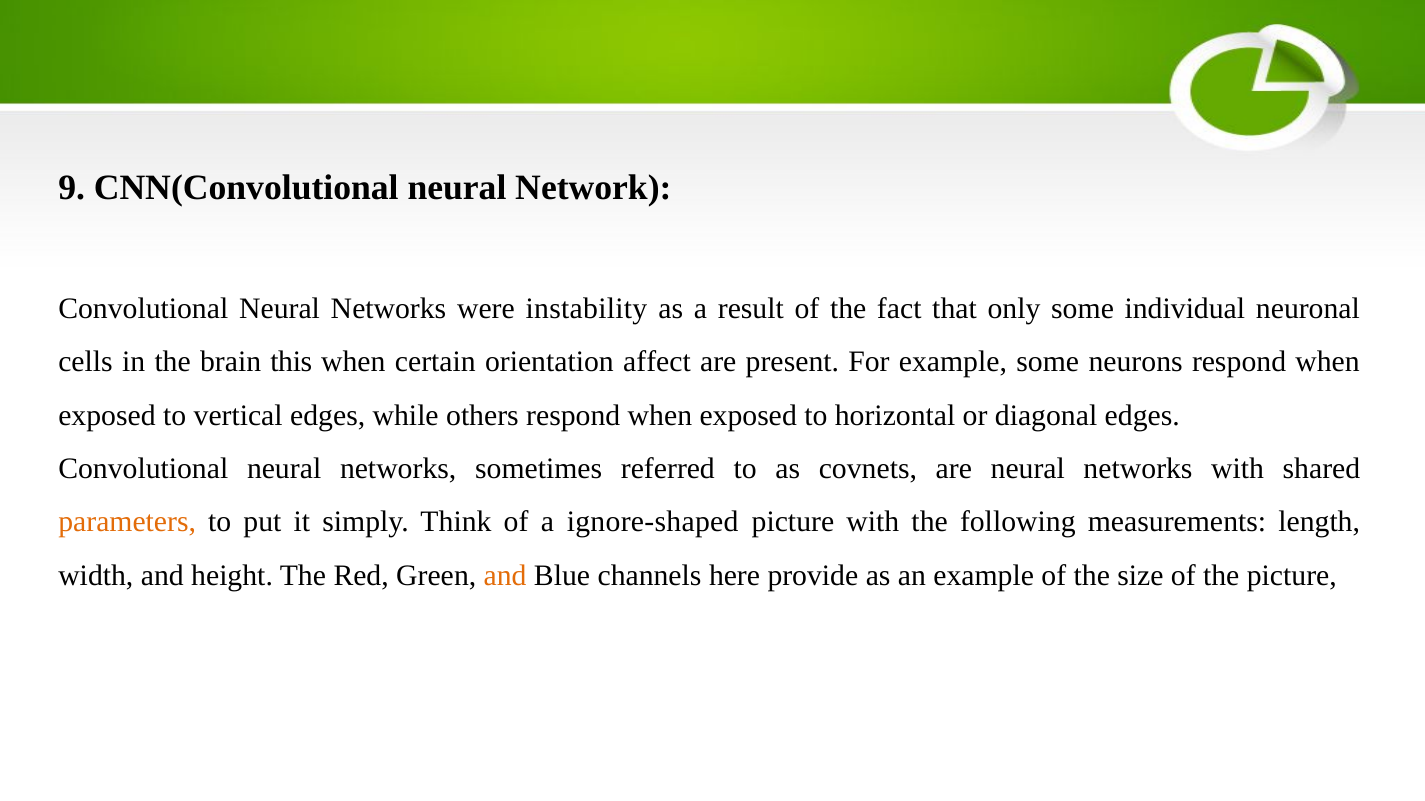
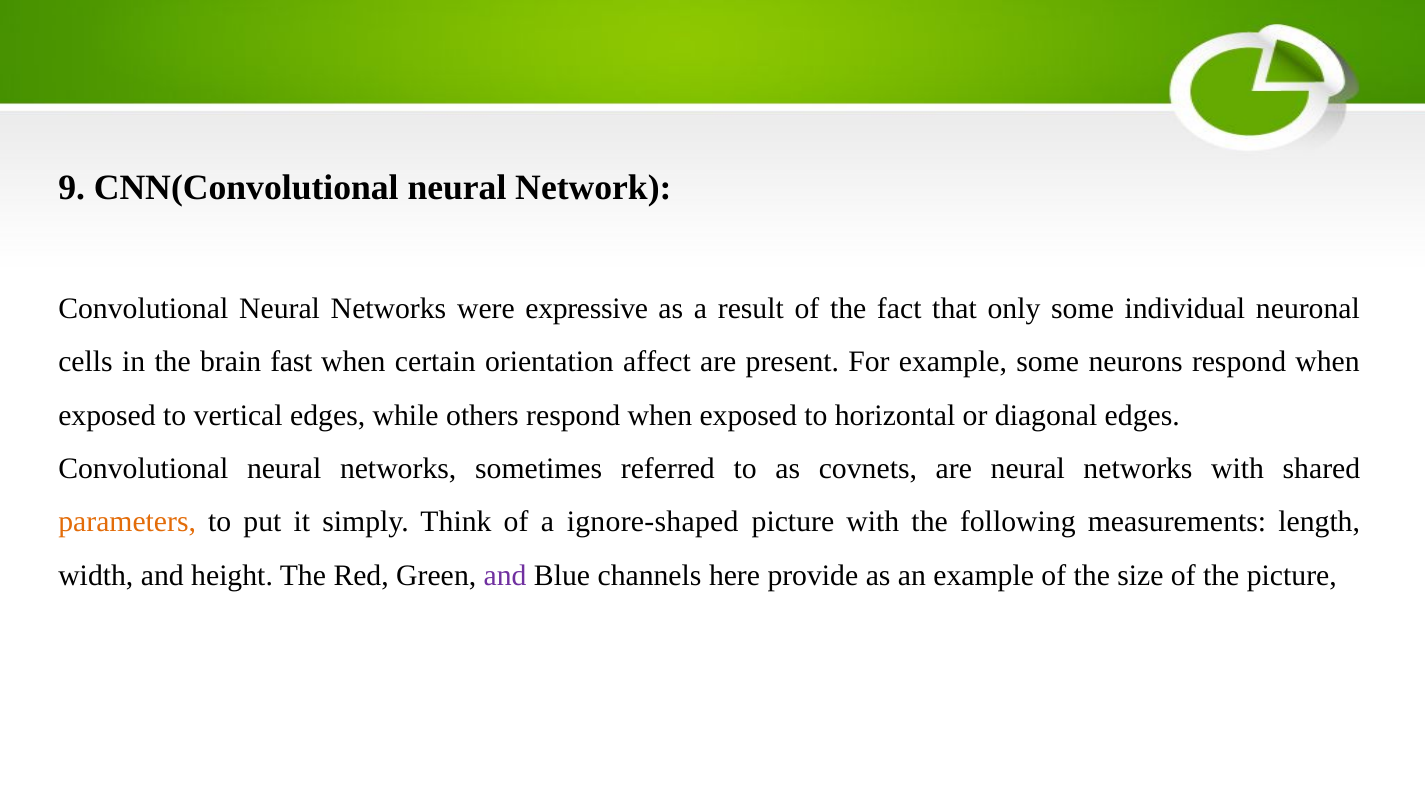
instability: instability -> expressive (587, 309)
this: this -> fast (291, 362)
and colour: orange -> purple (505, 576)
